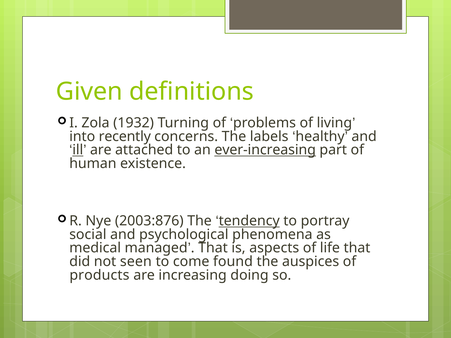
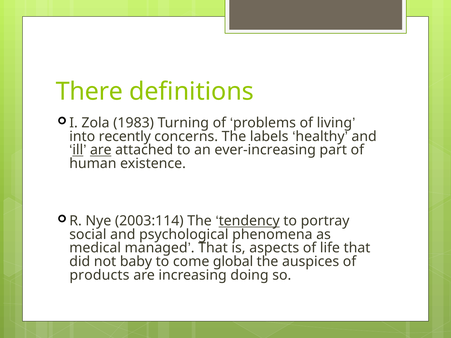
Given: Given -> There (89, 92)
1932: 1932 -> 1983 (134, 123)
are underline: none -> present (101, 150)
ever-increasing underline: present -> none (265, 150)
2003:876: 2003:876 -> 2003:114 (149, 221)
seen: seen -> baby (136, 262)
found: found -> global (233, 262)
